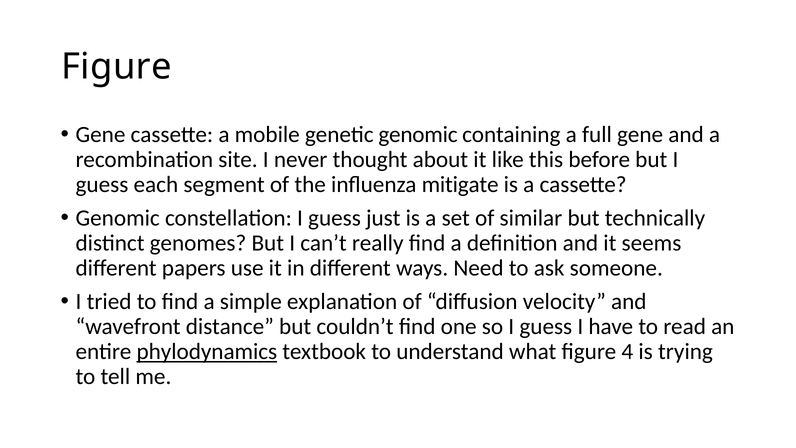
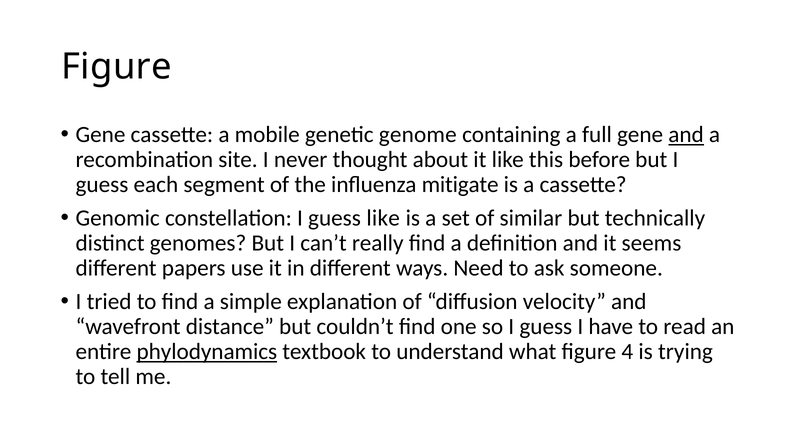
genetic genomic: genomic -> genome (418, 135)
and underline: none -> present (686, 135)
guess just: just -> like (383, 218)
